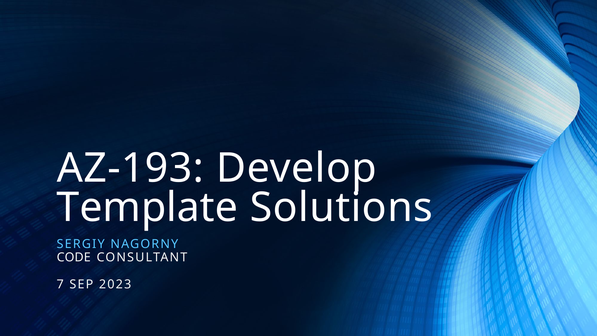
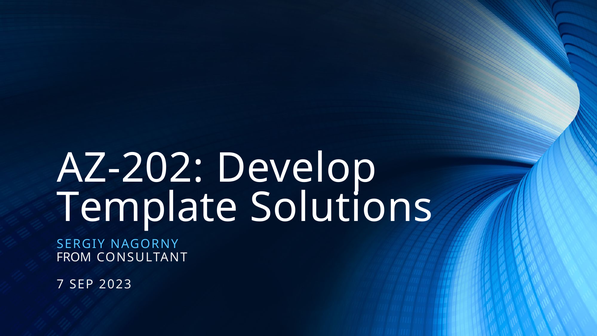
AZ-193: AZ-193 -> AZ-202 (130, 168)
CODE: CODE -> FROM (74, 257)
